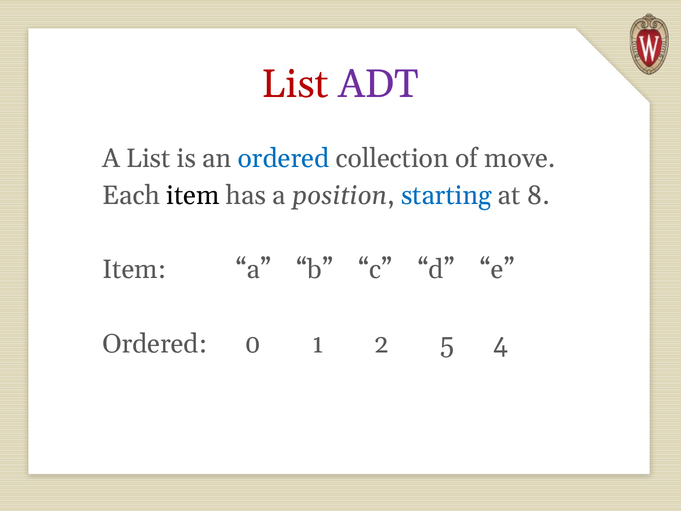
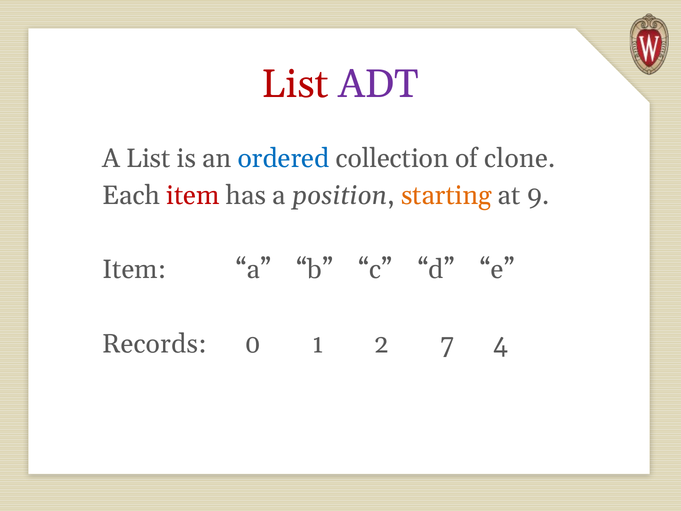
move: move -> clone (520, 158)
item colour: black -> red (193, 195)
starting colour: blue -> orange (446, 195)
8: 8 -> 9 (538, 195)
Ordered: Ordered -> Records (154, 344)
5: 5 -> 7 (447, 344)
